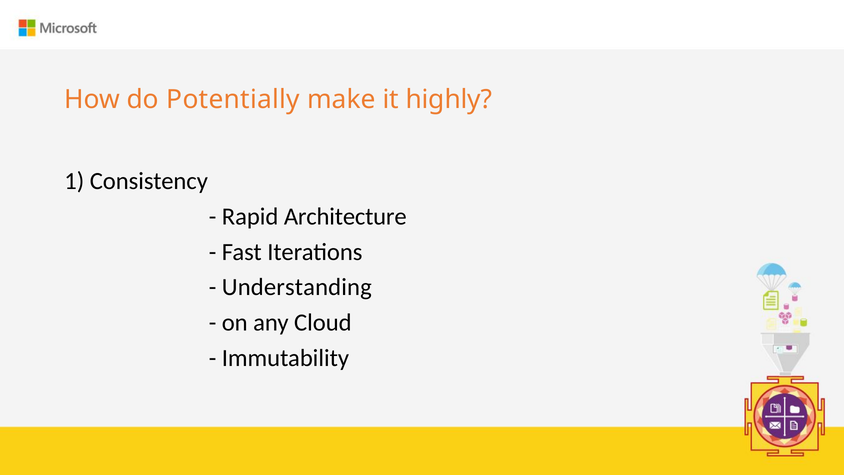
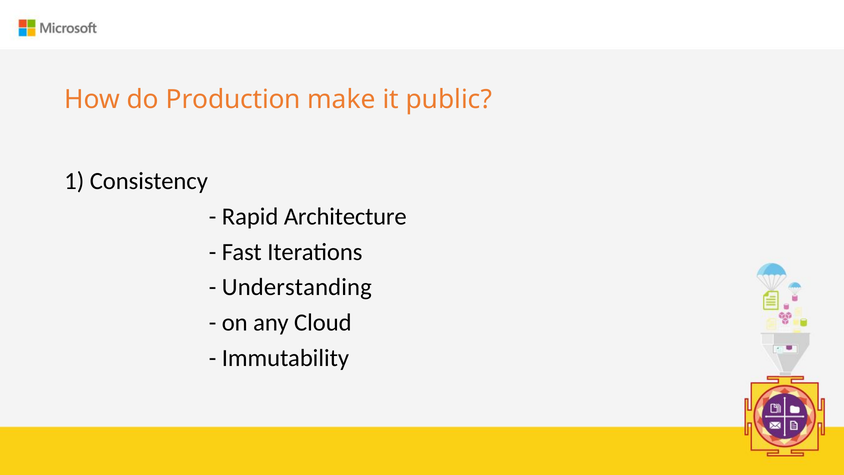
Potentially: Potentially -> Production (233, 99)
highly: highly -> public (449, 99)
